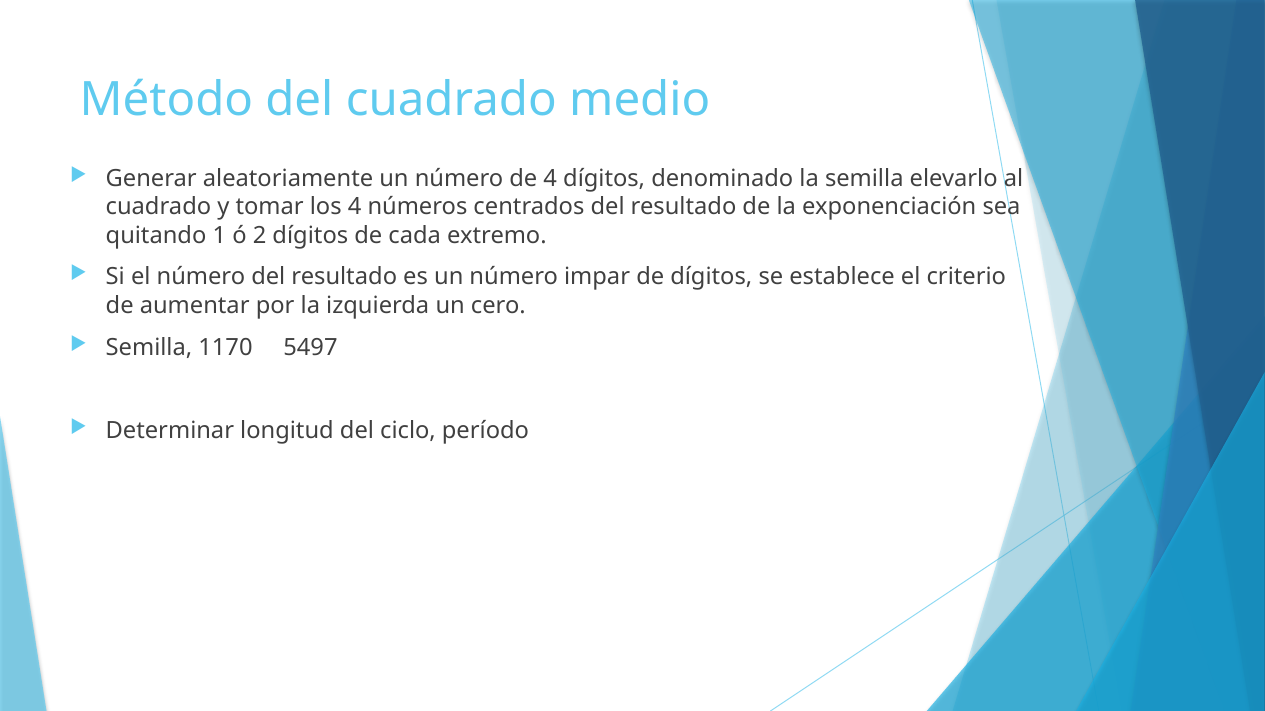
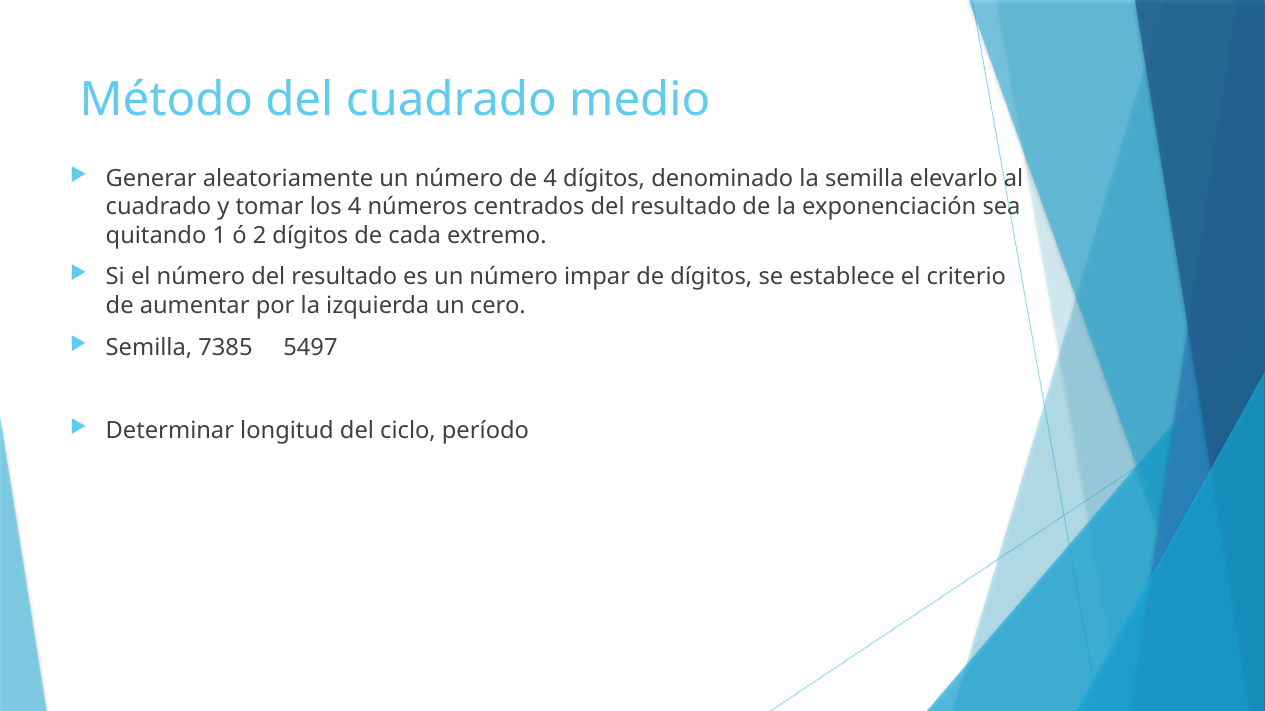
1170: 1170 -> 7385 (225, 348)
